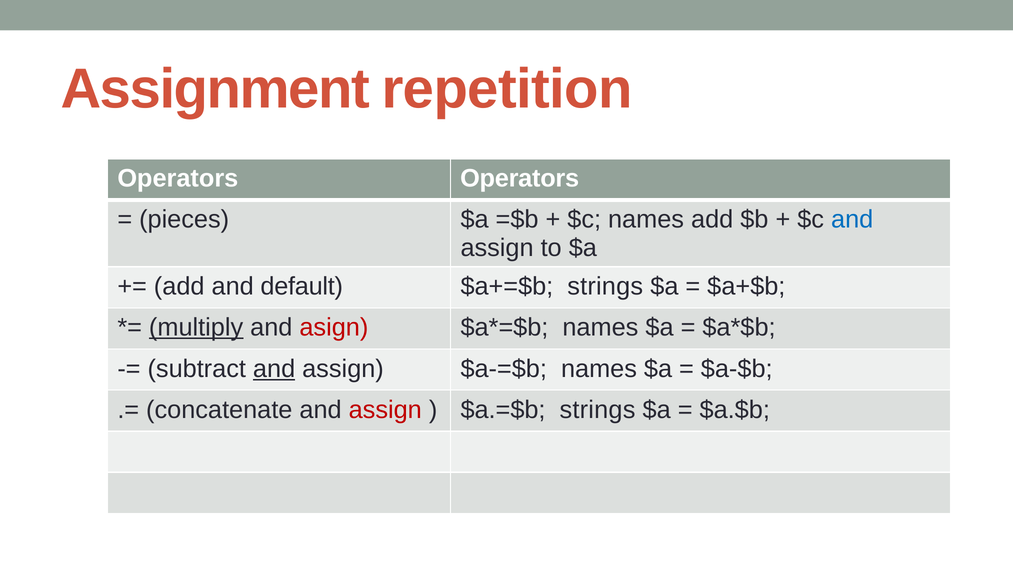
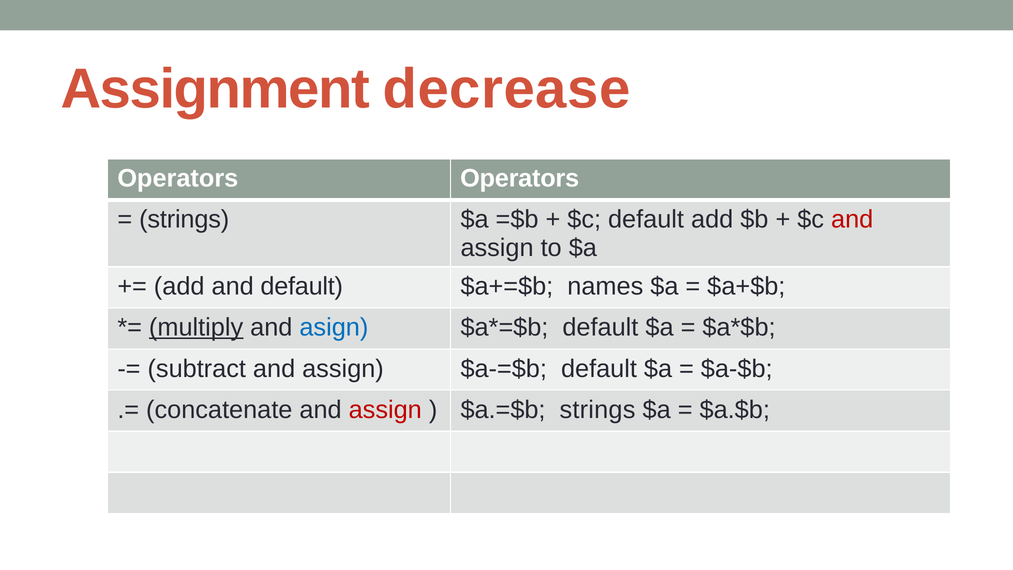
repetition: repetition -> decrease (507, 89)
pieces: pieces -> strings (184, 220)
$c names: names -> default (646, 220)
and colour: blue -> red (852, 220)
$a+=$b strings: strings -> names (605, 286)
asign colour: red -> blue (334, 327)
names: names -> default (600, 327)
and underline: present -> none (274, 369)
$a-=$b names: names -> default (599, 369)
